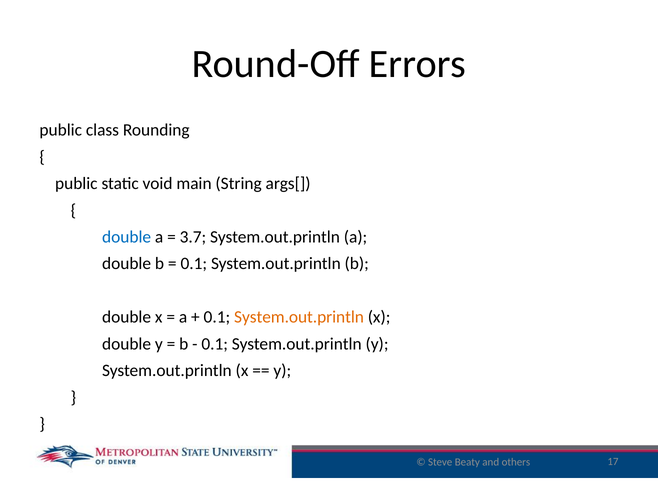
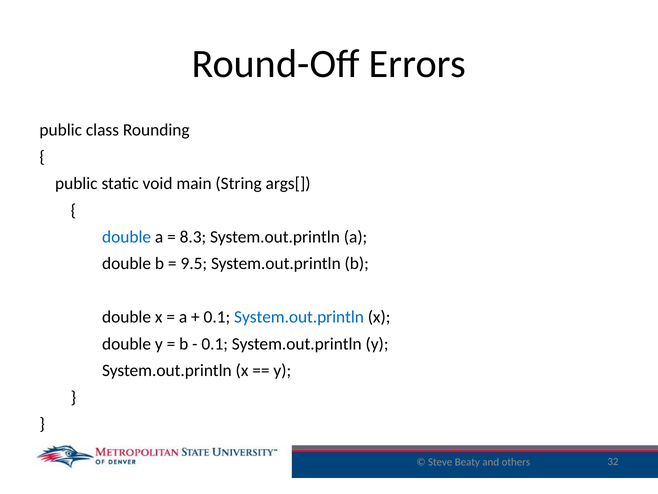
3.7: 3.7 -> 8.3 (193, 237)
0.1: 0.1 -> 9.5 (194, 263)
System.out.println colour: orange -> blue (299, 317)
17: 17 -> 32 (613, 461)
